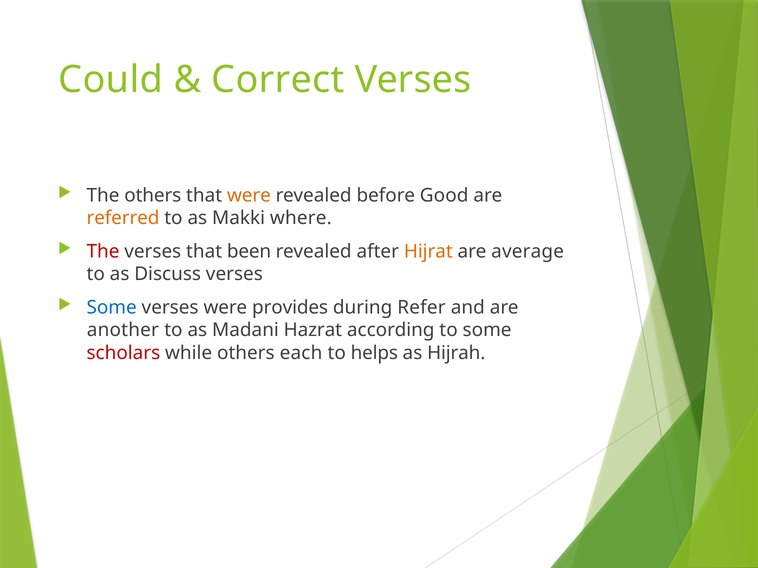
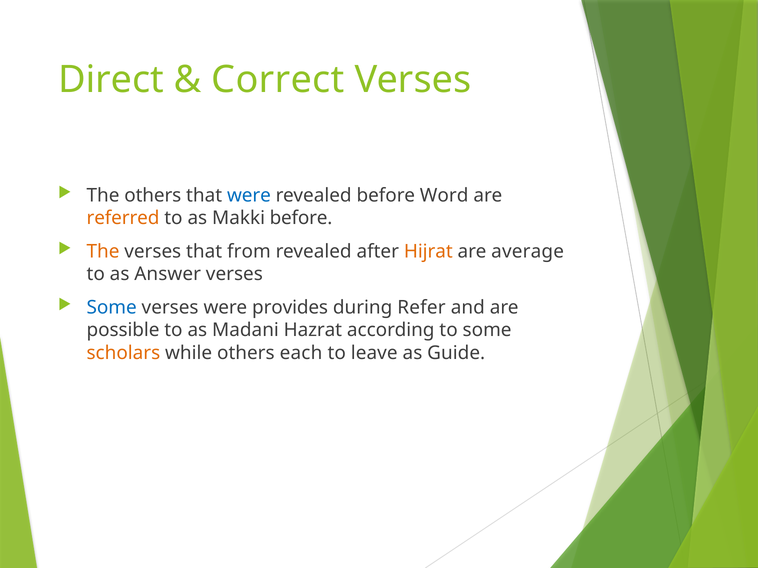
Could: Could -> Direct (111, 80)
were colour: orange -> blue (249, 196)
Good: Good -> Word (444, 196)
Makki where: where -> before (301, 218)
The colour: red -> orange (103, 252)
been: been -> from (249, 252)
Discuss: Discuss -> Answer (168, 274)
another: another -> possible (123, 330)
scholars colour: red -> orange (123, 353)
helps: helps -> leave (374, 353)
Hijrah: Hijrah -> Guide (456, 353)
